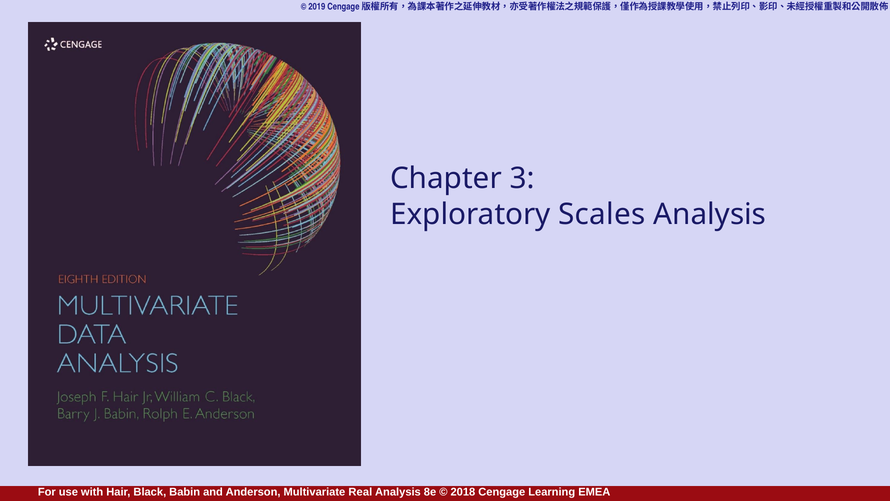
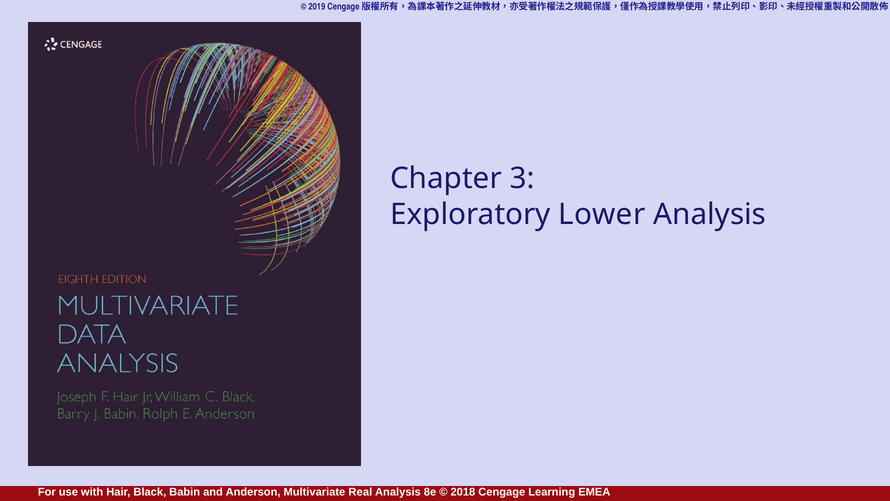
Scales: Scales -> Lower (602, 214)
